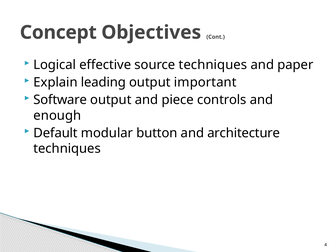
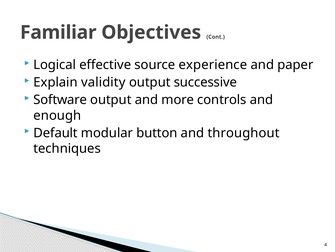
Concept: Concept -> Familiar (58, 32)
source techniques: techniques -> experience (213, 65)
leading: leading -> validity (103, 82)
important: important -> successive (205, 82)
piece: piece -> more (178, 100)
architecture: architecture -> throughout (244, 133)
